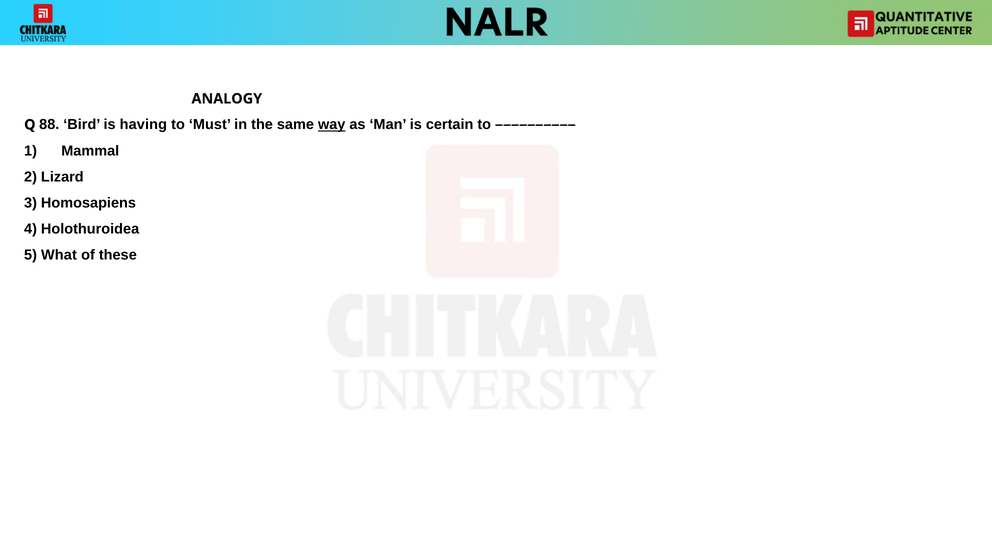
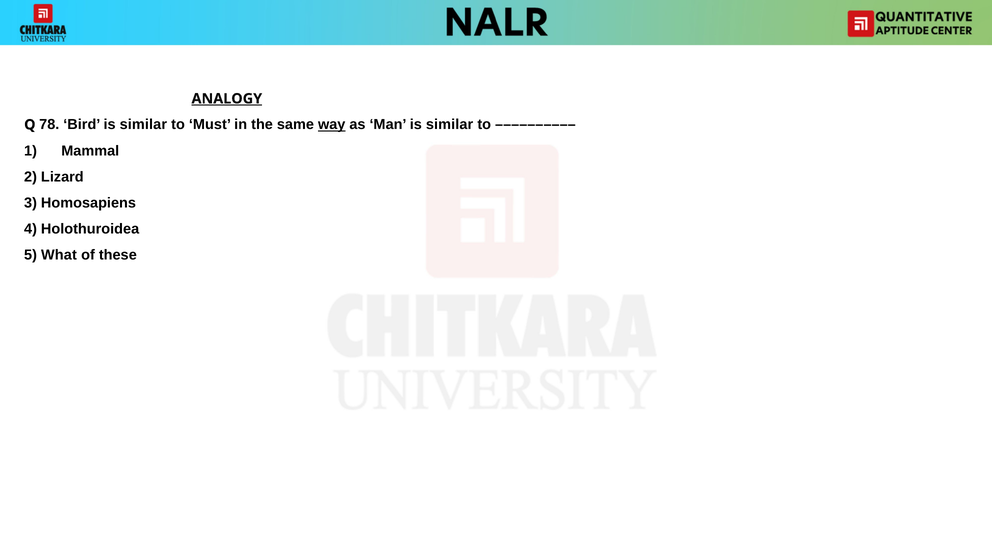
ANALOGY underline: none -> present (227, 99)
88: 88 -> 78 (49, 125)
Bird is having: having -> similar (143, 125)
Man is certain: certain -> similar (450, 125)
